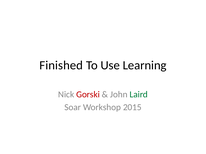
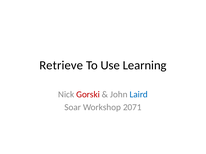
Finished: Finished -> Retrieve (61, 65)
Laird colour: green -> blue (139, 95)
2015: 2015 -> 2071 (132, 108)
